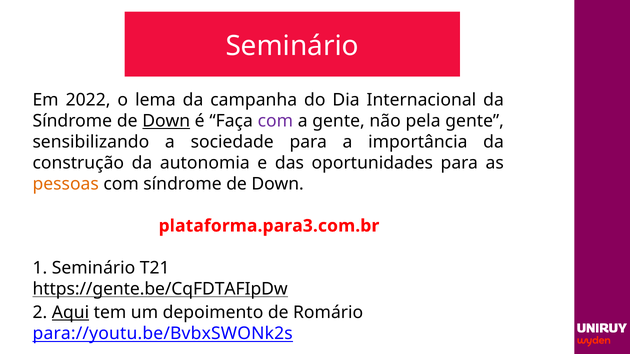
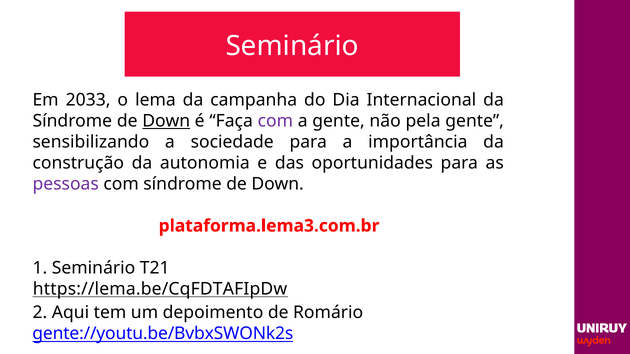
2022: 2022 -> 2033 (88, 100)
pessoas colour: orange -> purple (66, 184)
plataforma.para3.com.br: plataforma.para3.com.br -> plataforma.lema3.com.br (269, 226)
https://gente.be/CqFDTAFIpDw: https://gente.be/CqFDTAFIpDw -> https://lema.be/CqFDTAFIpDw (160, 289)
Aqui underline: present -> none (70, 313)
para://youtu.be/BvbxSWONk2s: para://youtu.be/BvbxSWONk2s -> gente://youtu.be/BvbxSWONk2s (163, 334)
